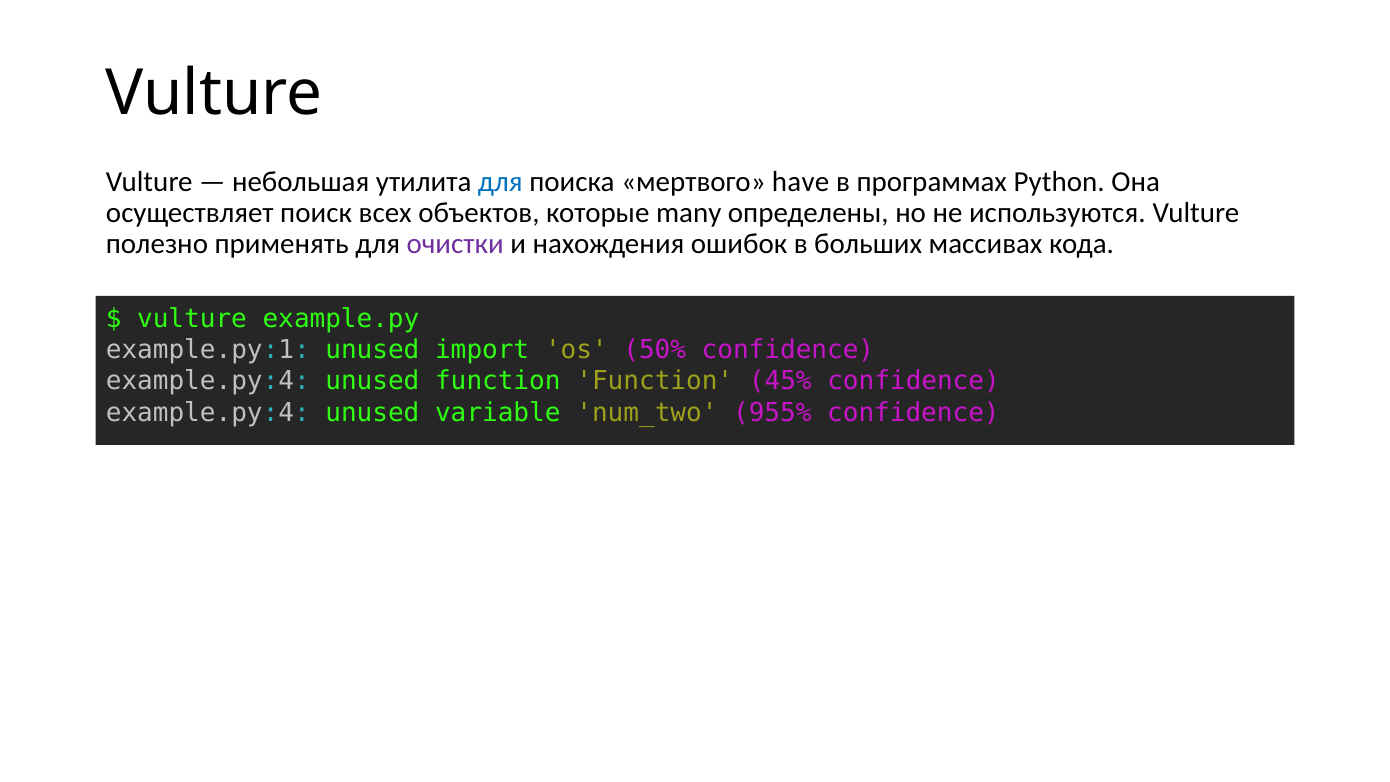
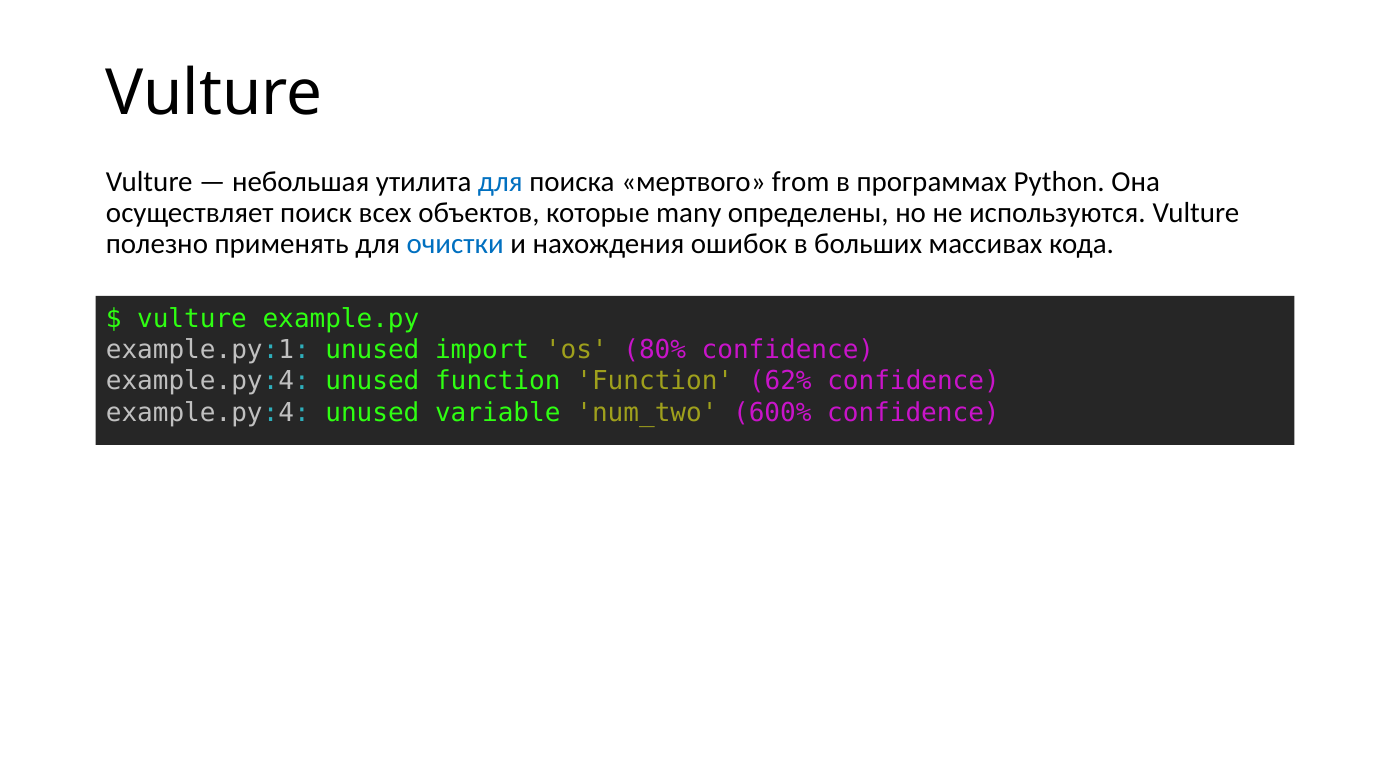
have: have -> from (801, 182)
очистки colour: purple -> blue (455, 244)
50%: 50% -> 80% (655, 350)
45%: 45% -> 62% (780, 381)
955%: 955% -> 600% (772, 412)
